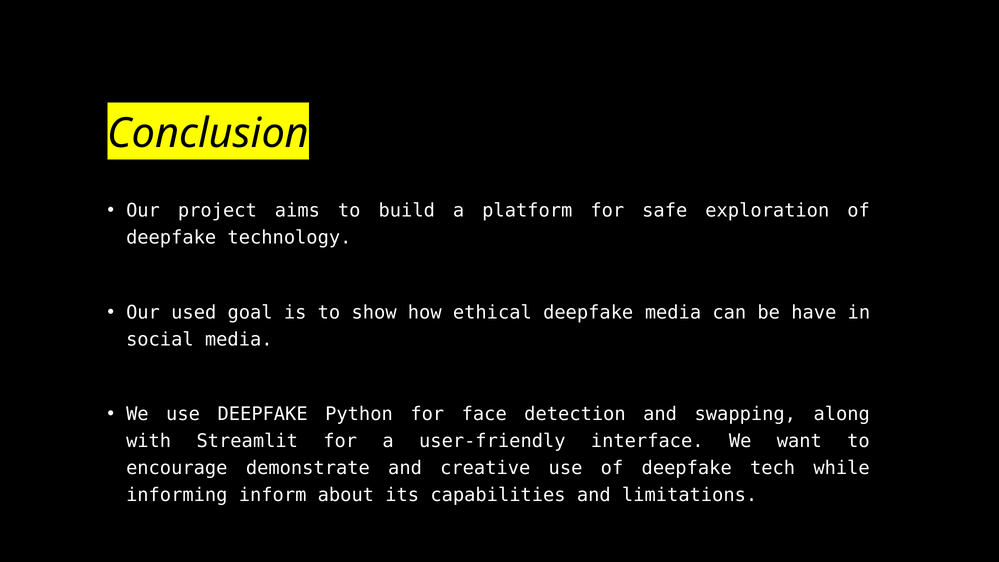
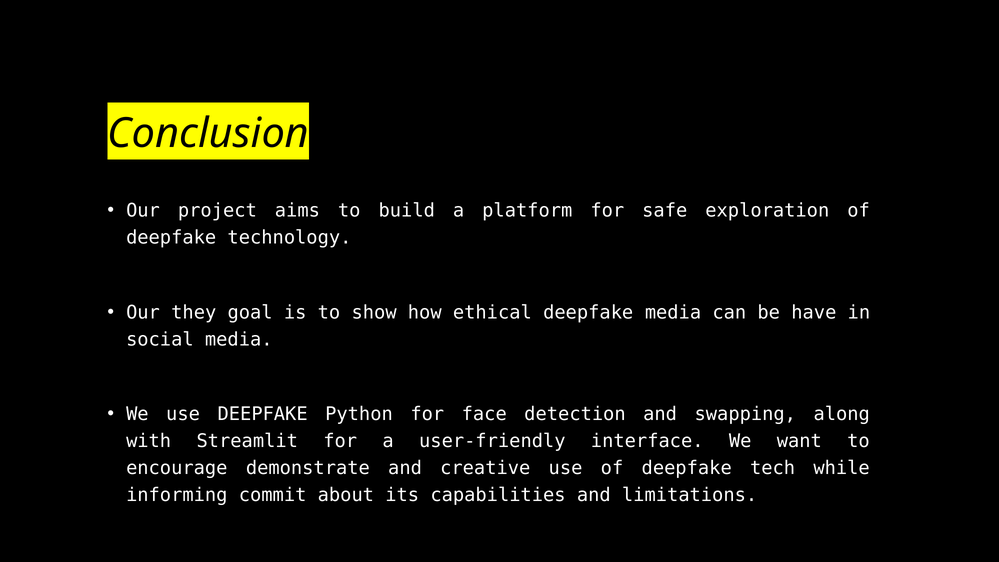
used: used -> they (194, 312)
inform: inform -> commit (273, 495)
